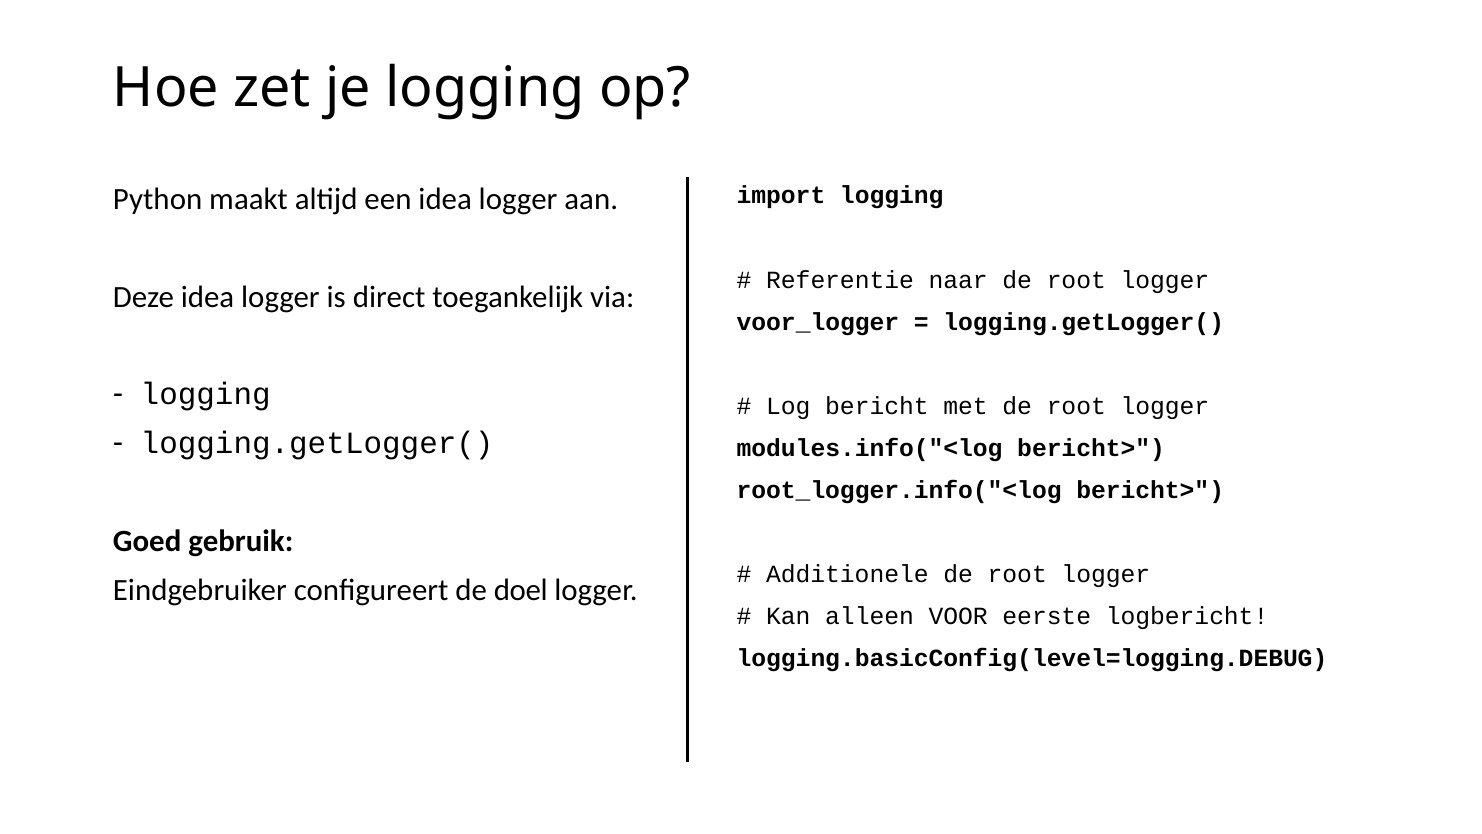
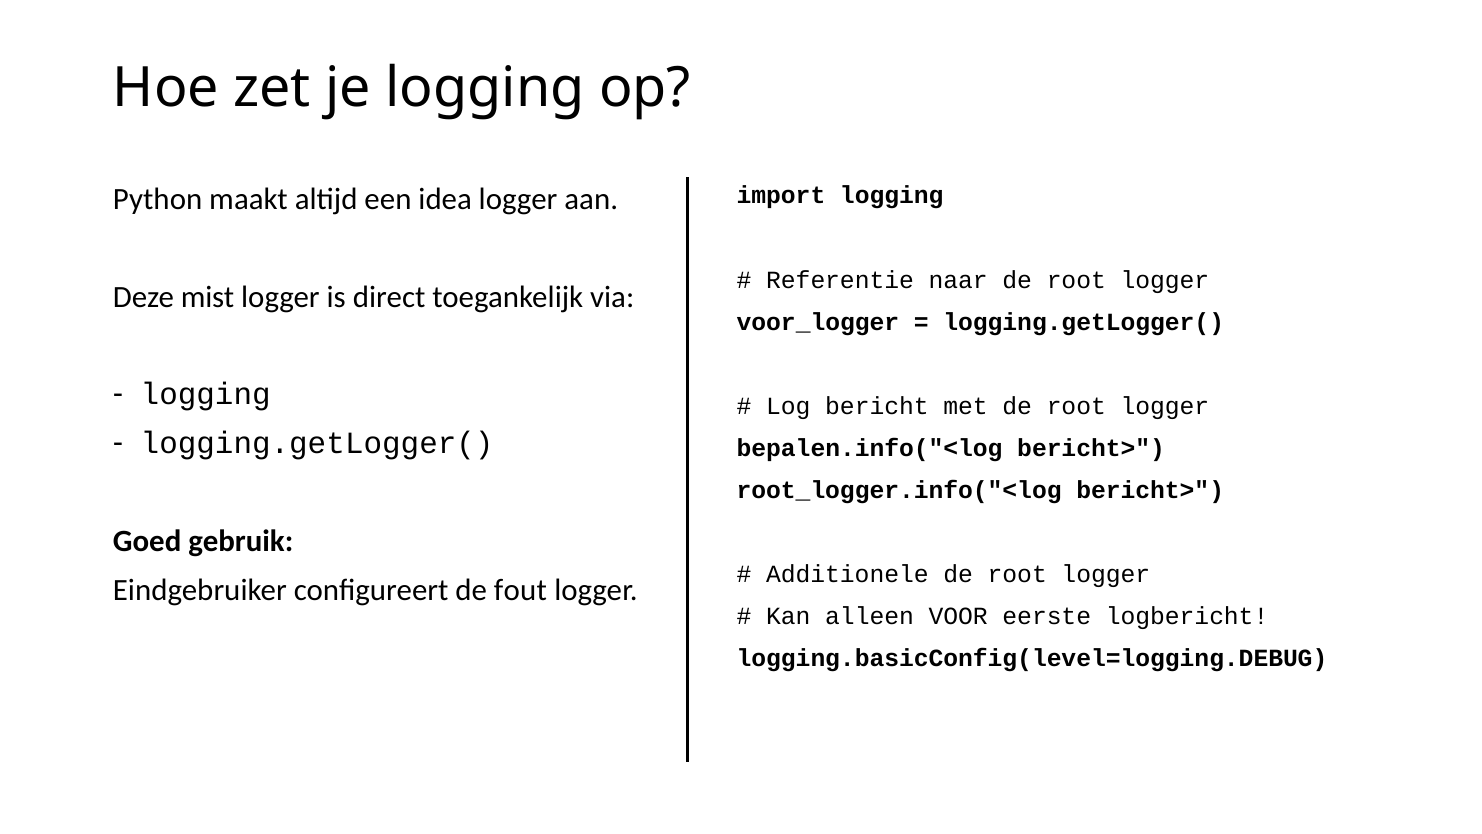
Deze idea: idea -> mist (208, 297)
modules.info("<log: modules.info("<log -> bepalen.info("<log (870, 448)
doel: doel -> fout (521, 590)
